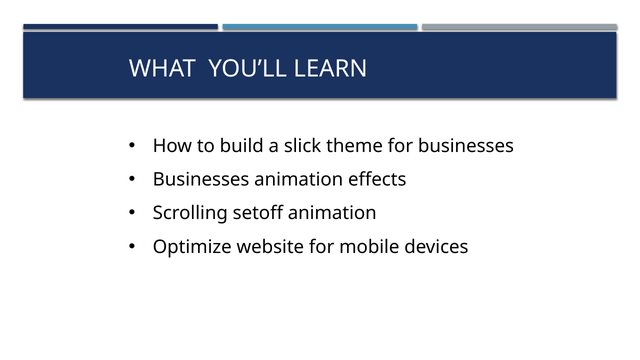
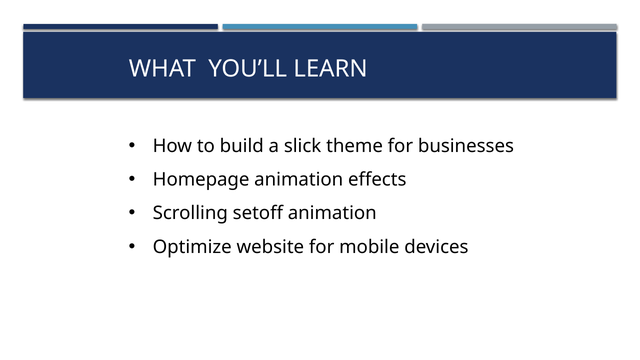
Businesses: Businesses -> Homepage (201, 180)
